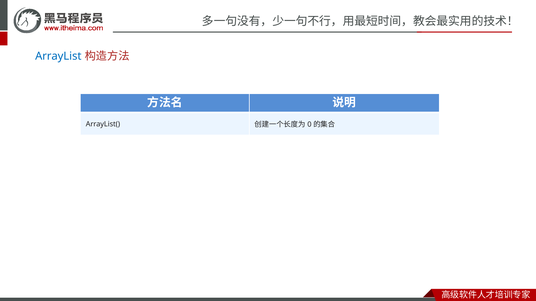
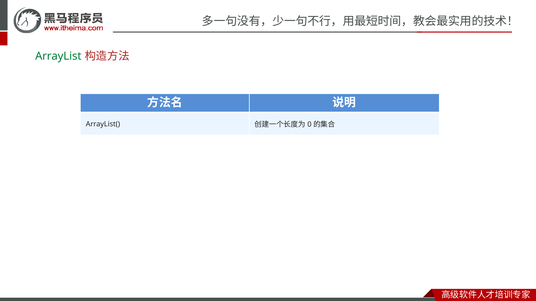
ArrayList colour: blue -> green (58, 56)
